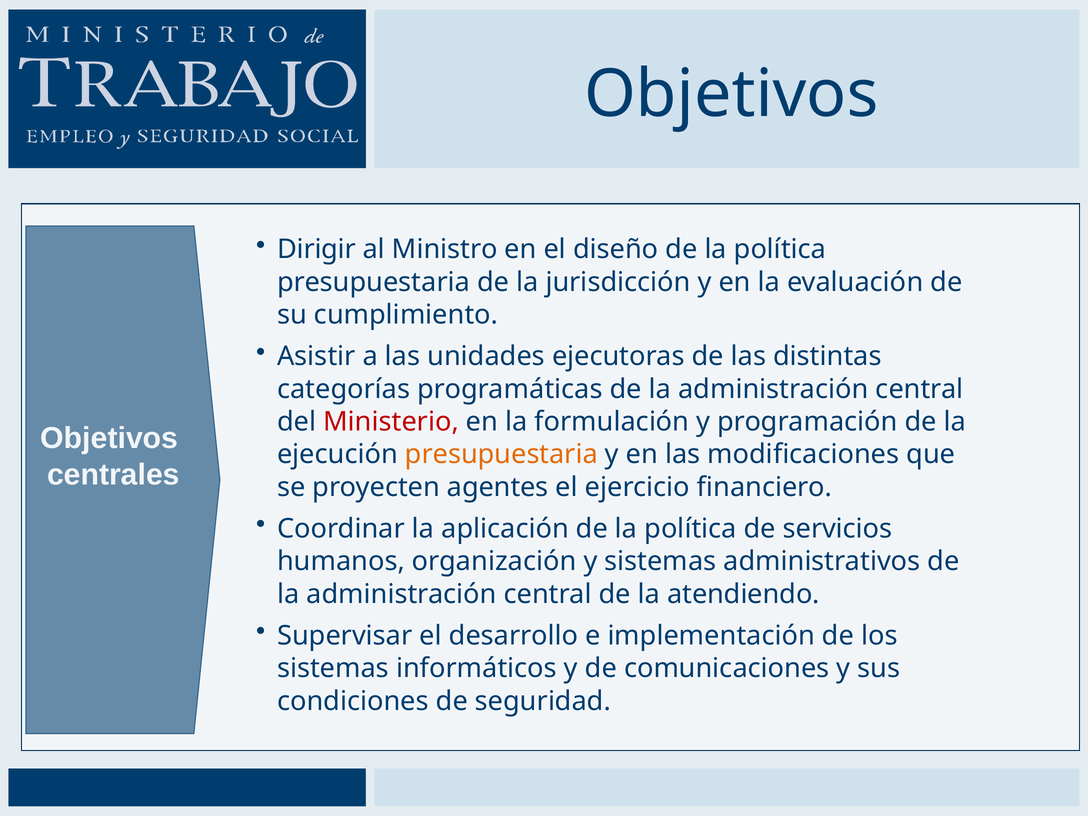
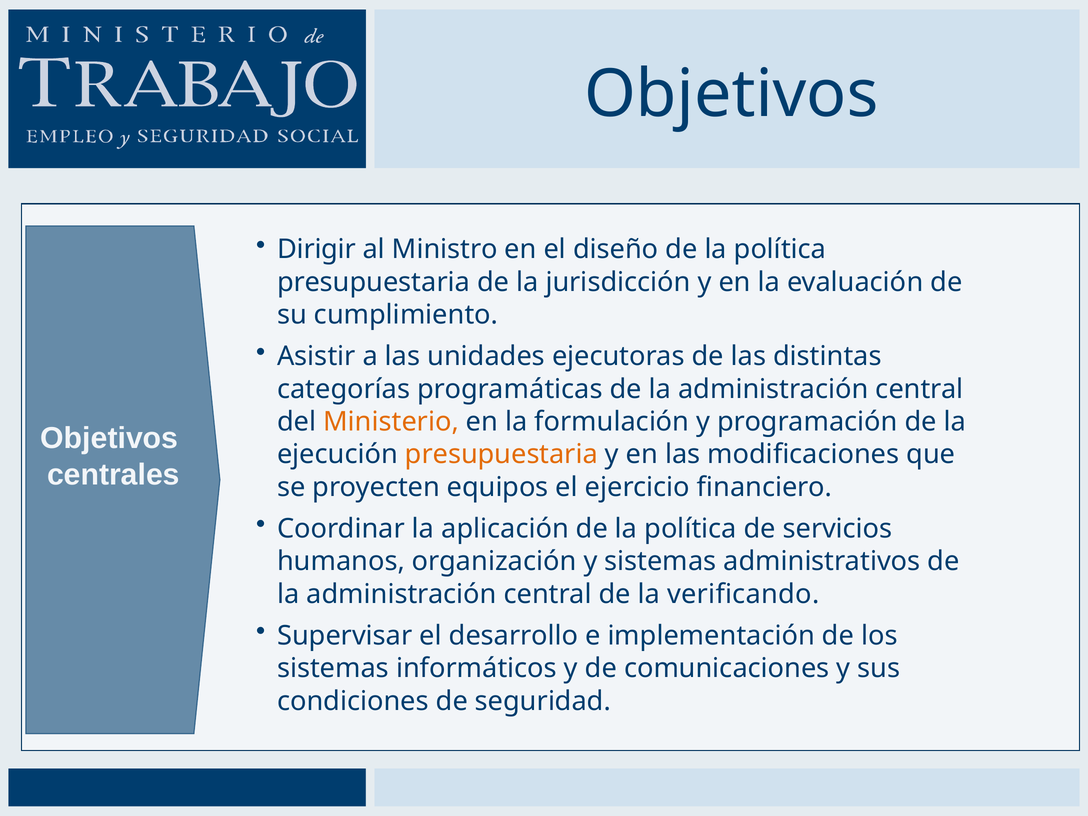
Ministerio colour: red -> orange (391, 422)
agentes: agentes -> equipos (498, 487)
atendiendo: atendiendo -> verificando (743, 594)
